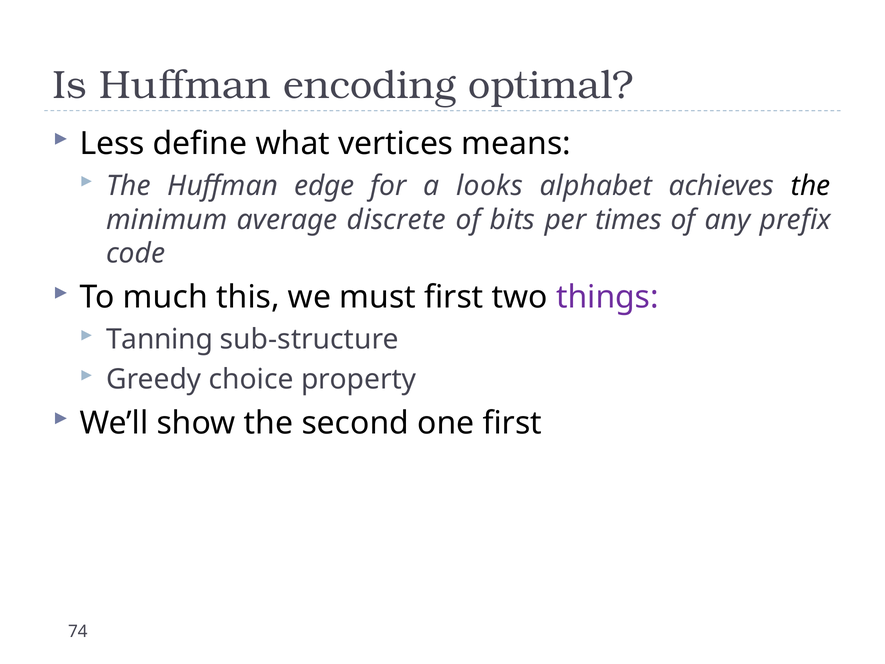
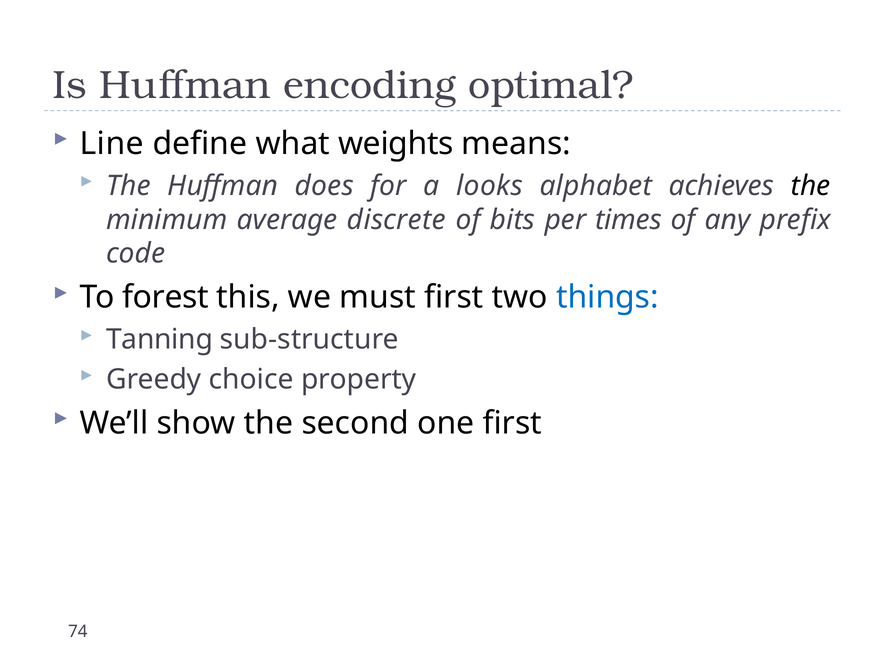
Less: Less -> Line (112, 144)
vertices: vertices -> weights (396, 144)
edge: edge -> does (324, 186)
much: much -> forest (165, 297)
things colour: purple -> blue (607, 297)
